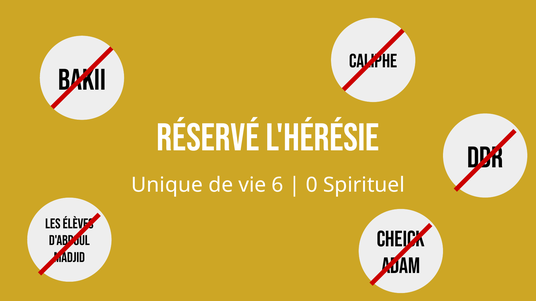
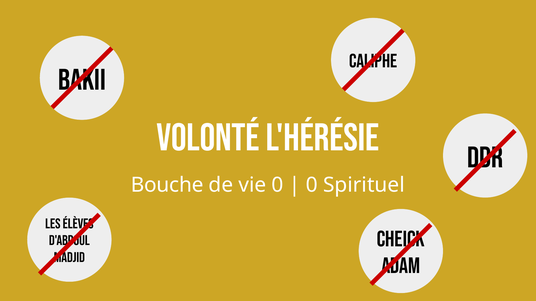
réservé: réservé -> volonté (208, 138)
Unique: Unique -> Bouche (167, 185)
vie 6: 6 -> 0 (277, 185)
